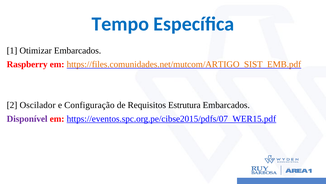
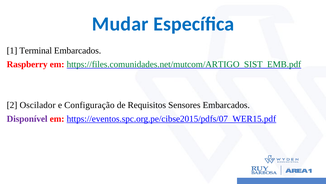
Tempo: Tempo -> Mudar (120, 24)
Otimizar: Otimizar -> Terminal (36, 50)
https://files.comunidades.net/mutcom/ARTIGO_SIST_EMB.pdf colour: orange -> green (184, 64)
Estrutura: Estrutura -> Sensores (184, 105)
